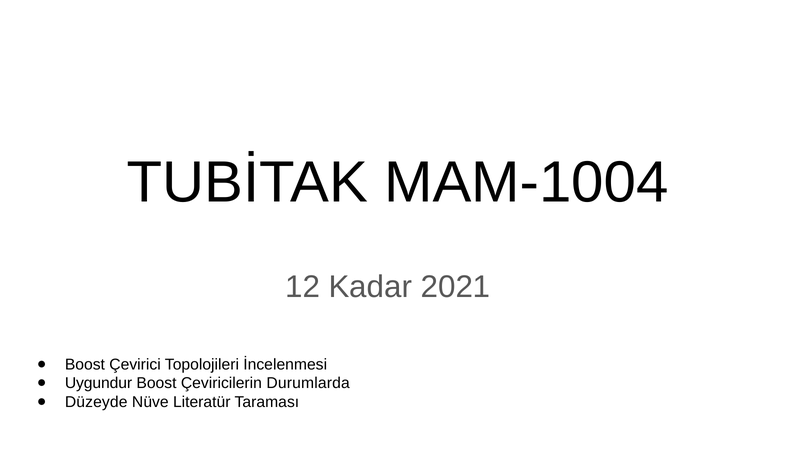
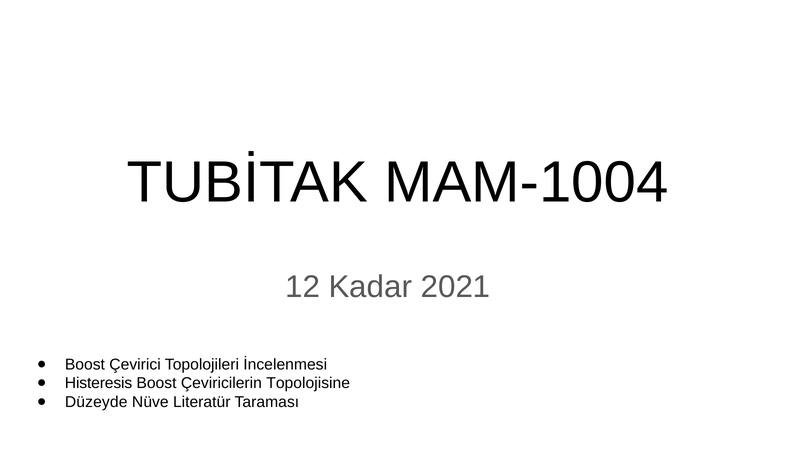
Uygundur: Uygundur -> Histeresis (99, 383)
Durumlarda: Durumlarda -> Topolojisine (308, 383)
